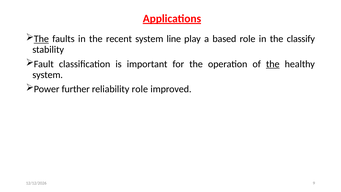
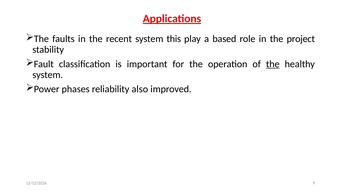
The underline: present -> none (41, 39)
line: line -> this (174, 39)
classify: classify -> project (301, 39)
further: further -> phases (76, 89)
reliability role: role -> also (140, 89)
